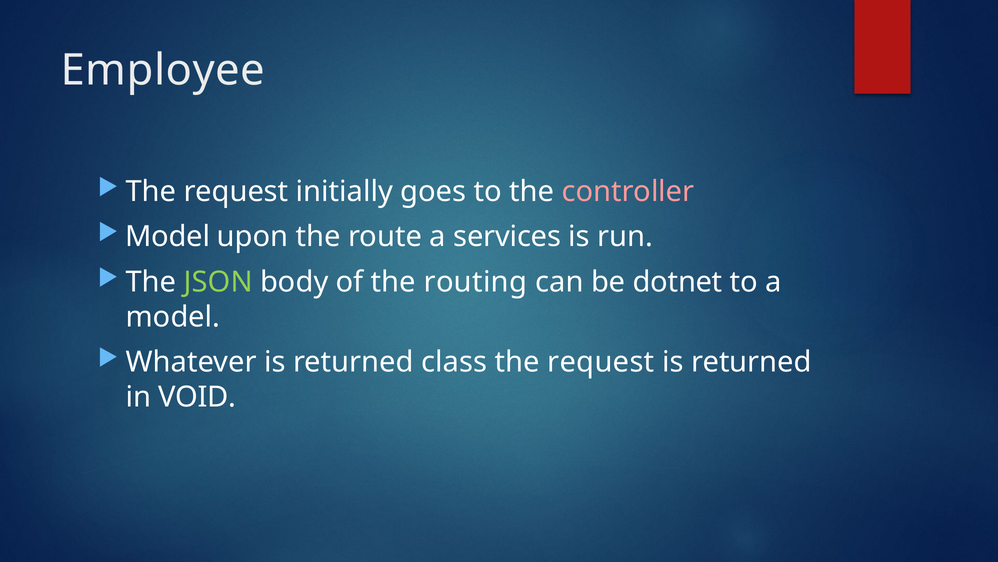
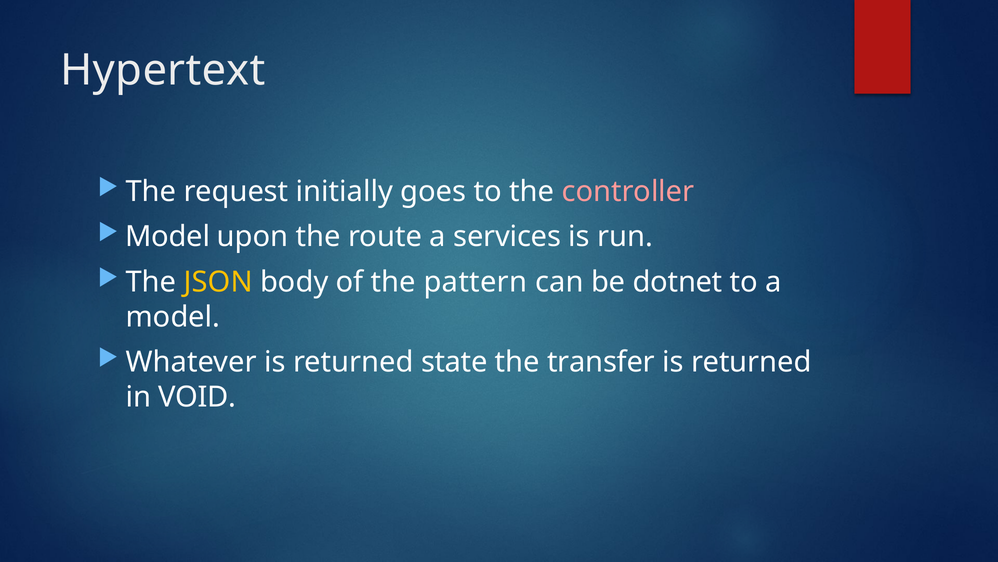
Employee: Employee -> Hypertext (163, 70)
JSON colour: light green -> yellow (218, 282)
routing: routing -> pattern (475, 282)
class: class -> state (454, 362)
request: request -> transfer (601, 362)
